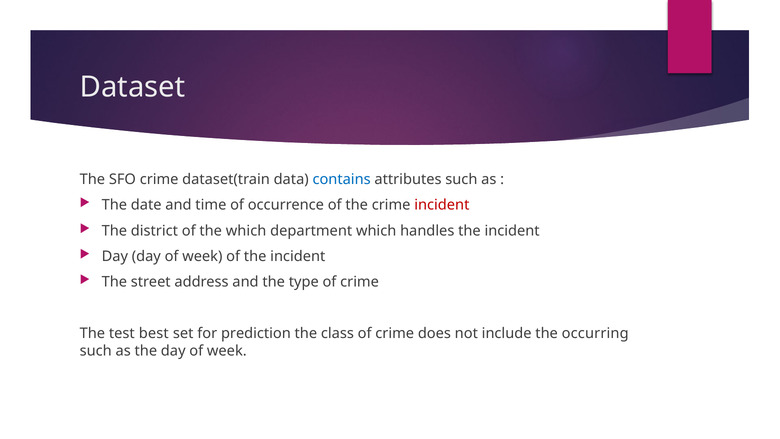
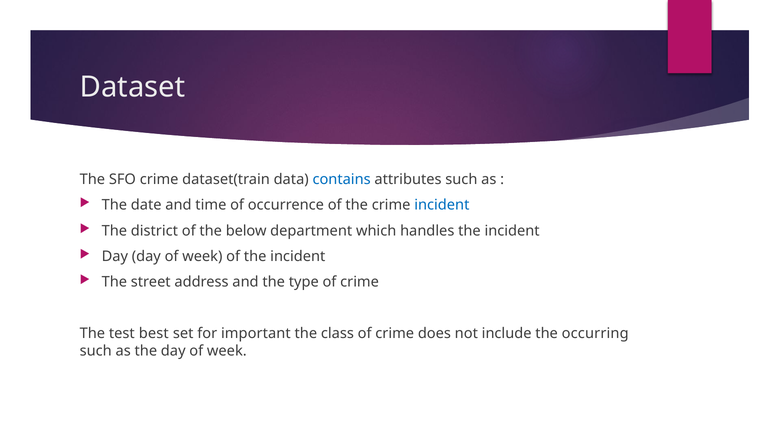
incident colour: red -> blue (442, 205)
the which: which -> below (246, 231)
prediction: prediction -> important (256, 333)
